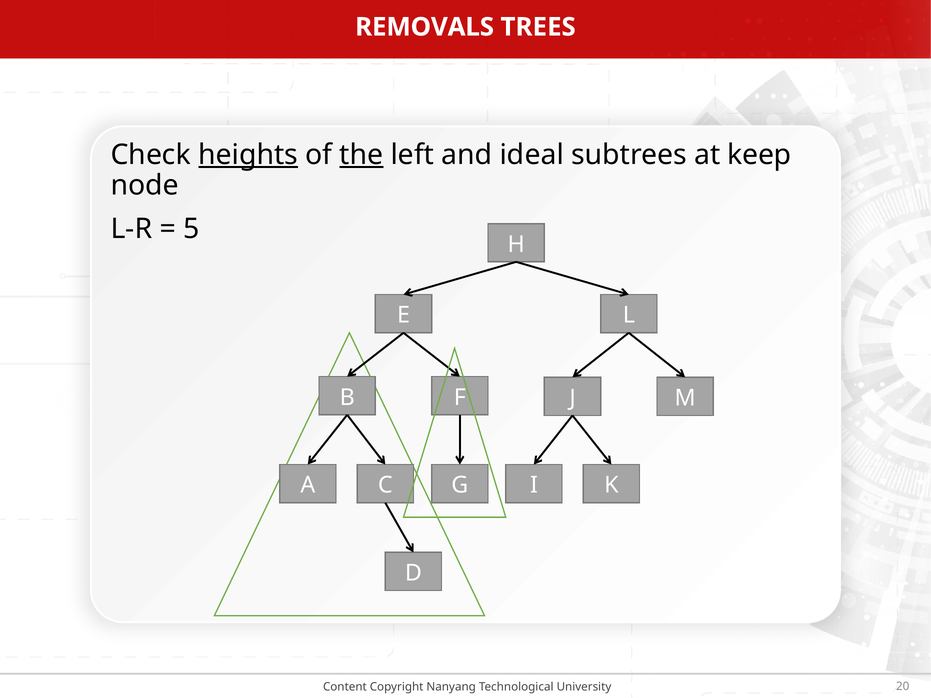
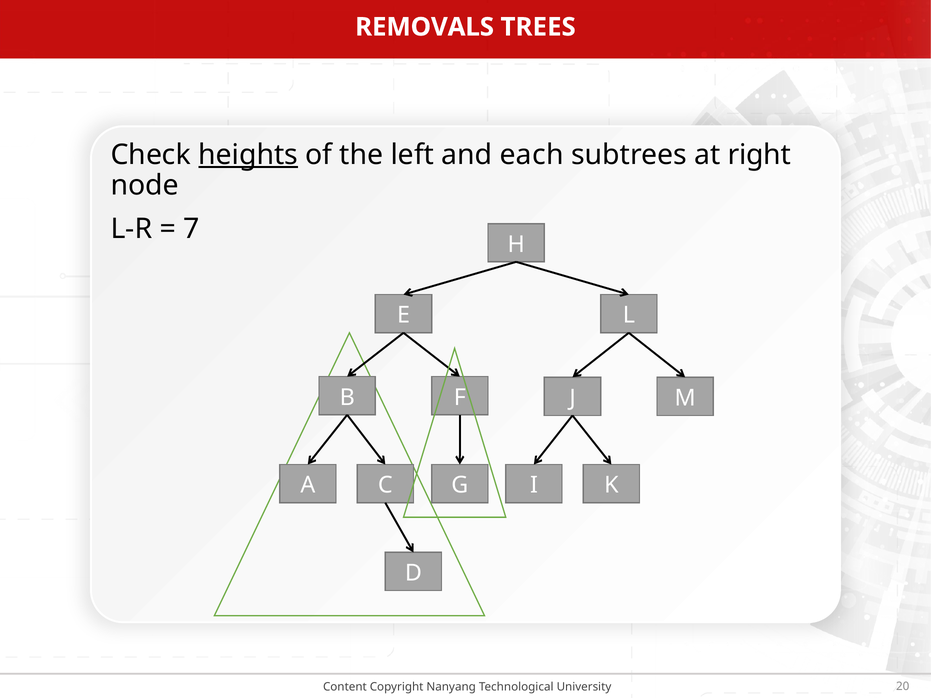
the underline: present -> none (361, 155)
ideal: ideal -> each (532, 155)
keep: keep -> right (759, 155)
5: 5 -> 7 (191, 229)
